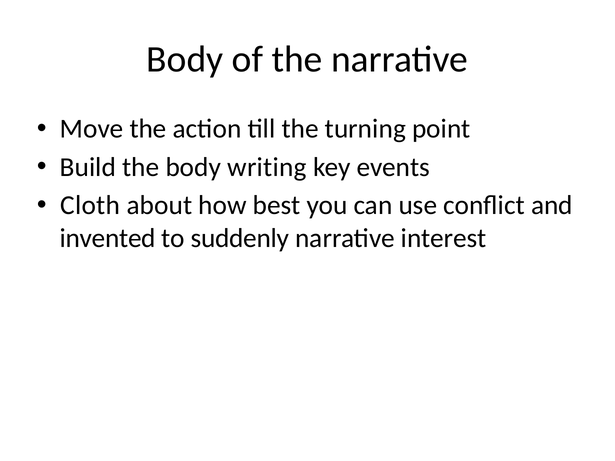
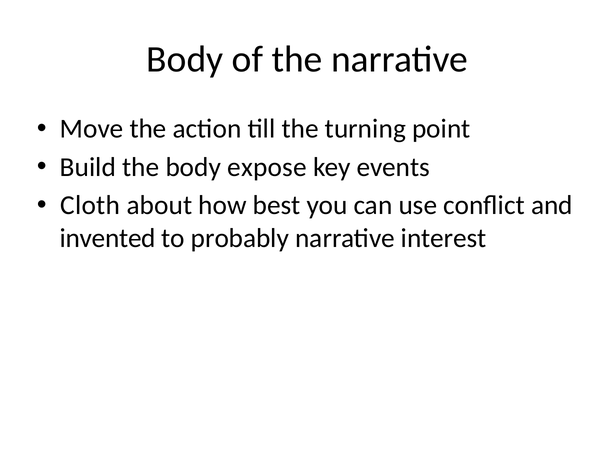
writing: writing -> expose (267, 167)
suddenly: suddenly -> probably (240, 238)
